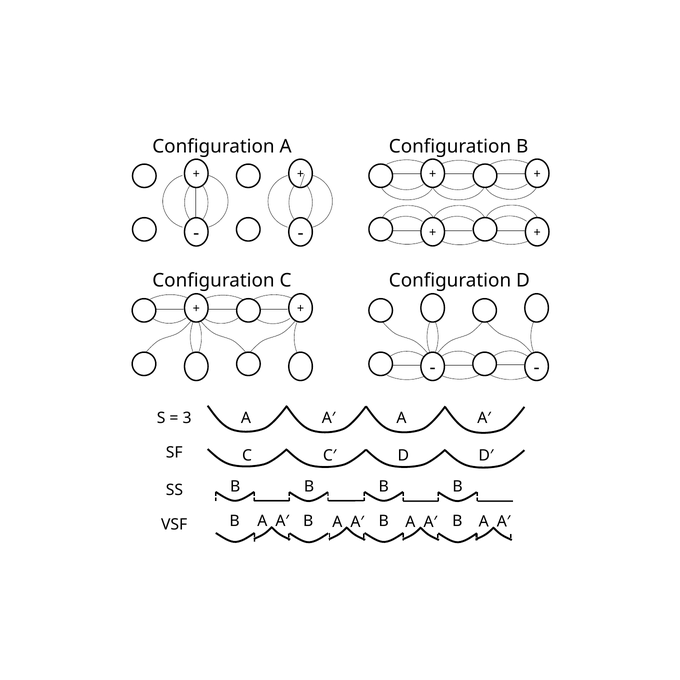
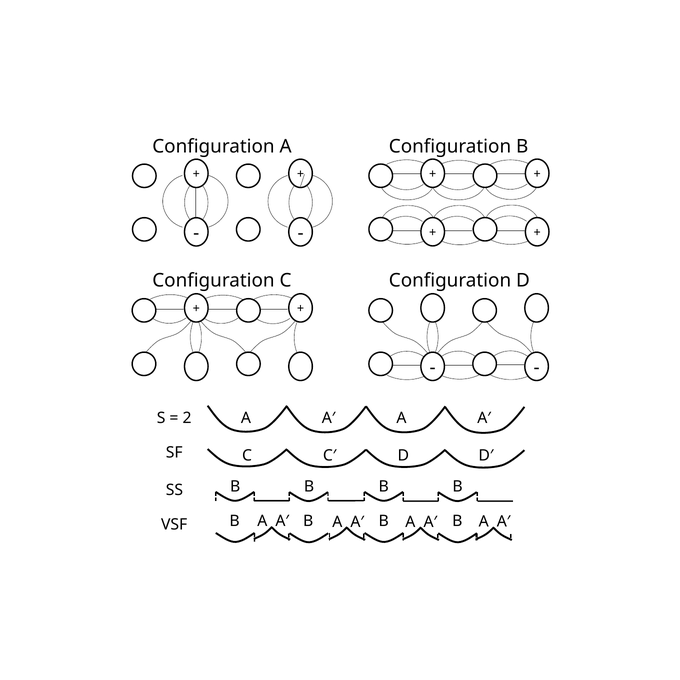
3: 3 -> 2 (187, 418)
